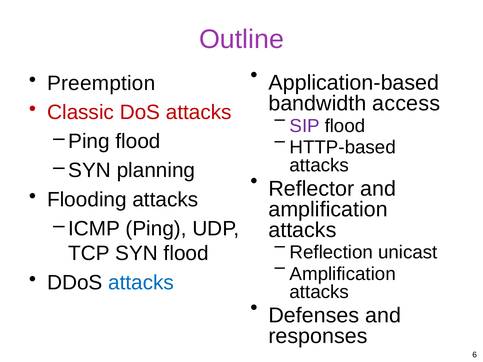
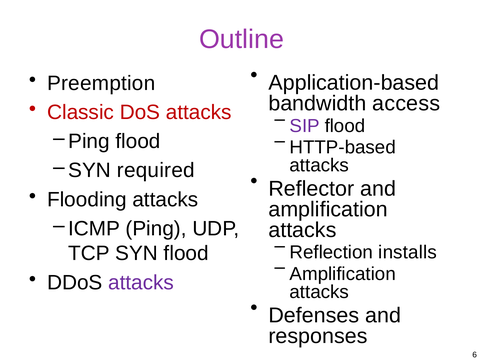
planning: planning -> required (156, 171)
unicast: unicast -> installs (408, 253)
attacks colour: blue -> purple (141, 283)
